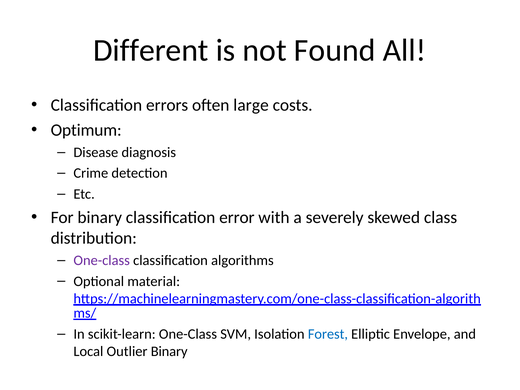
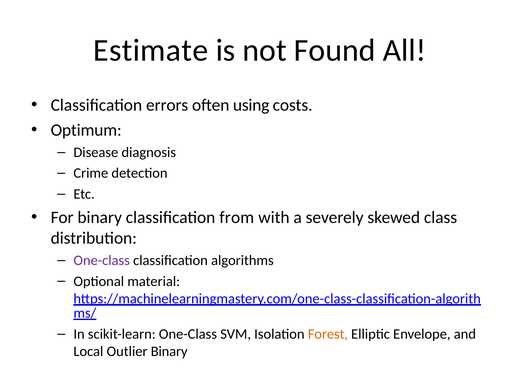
Different: Different -> Estimate (151, 50)
large: large -> using (251, 105)
error: error -> from (237, 217)
Forest colour: blue -> orange (328, 334)
